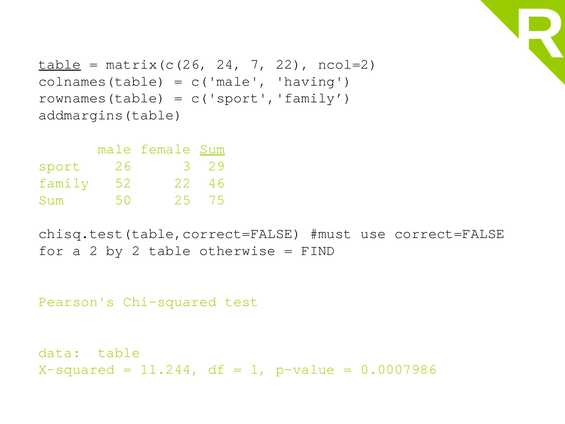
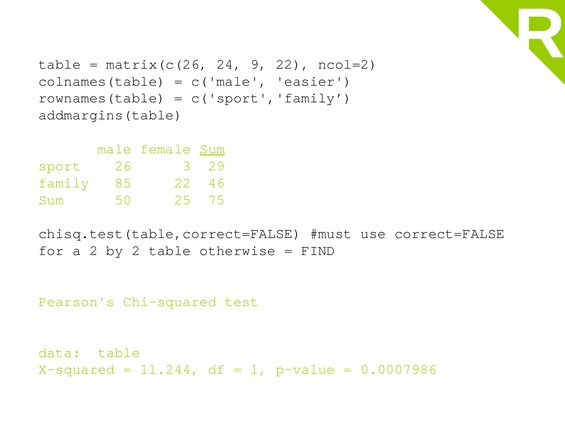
table underline: present -> none (60, 64)
7: 7 -> 9 (259, 64)
having: having -> easier (314, 81)
52: 52 -> 85 (123, 183)
